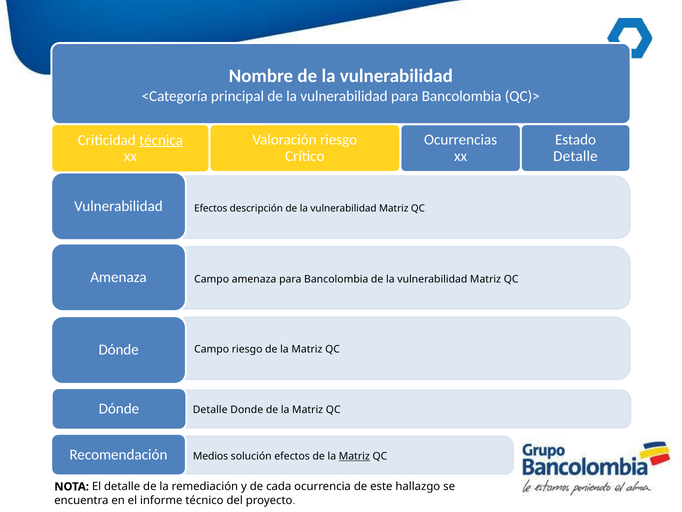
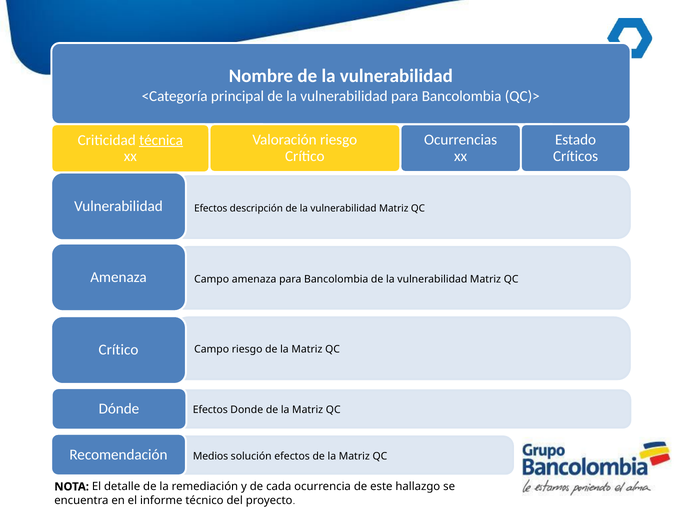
Detalle: Detalle -> Críticos (576, 156)
Dónde: Dónde -> Crítico (118, 350)
Detalle: Detalle -> Efectos (210, 410)
Matriz underline: present -> none (354, 456)
